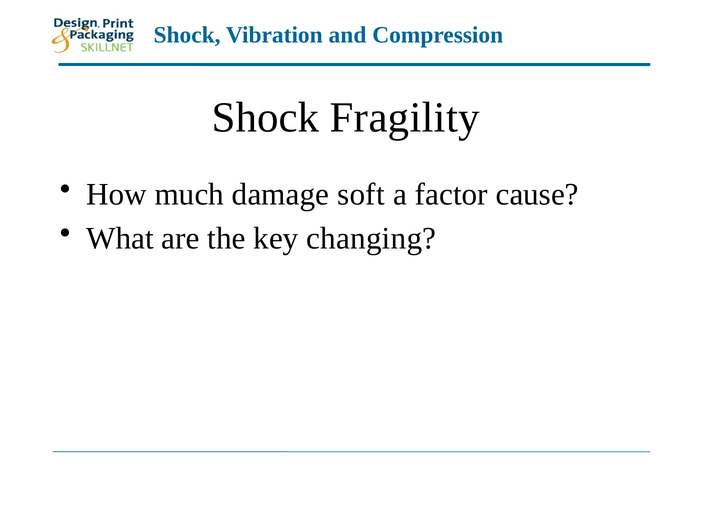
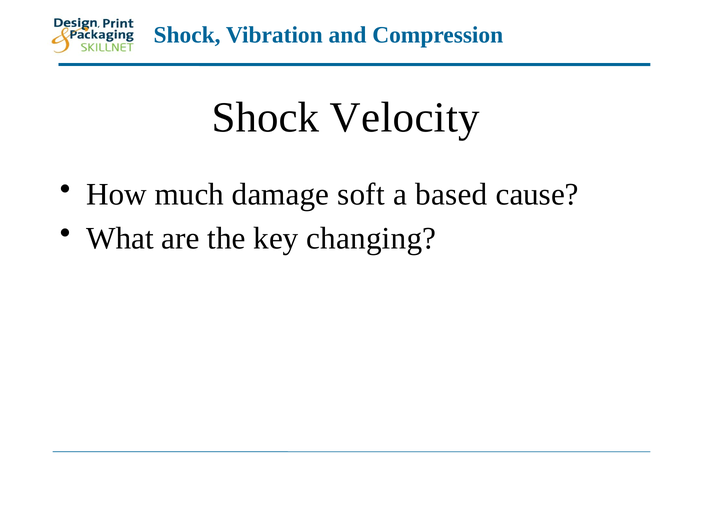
Fragility: Fragility -> Velocity (405, 117)
factor: factor -> based (451, 194)
